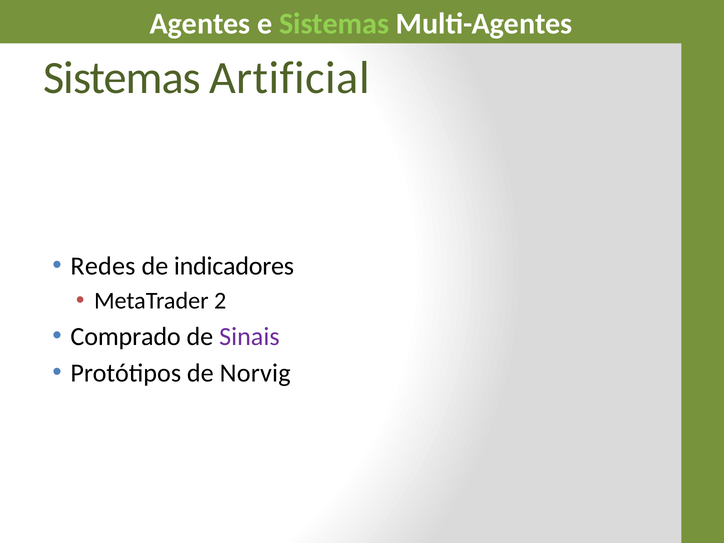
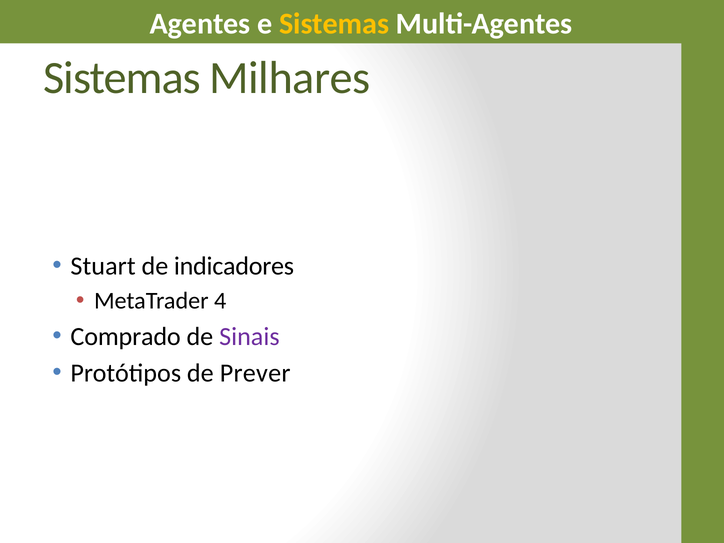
Sistemas colour: light green -> yellow (334, 24)
Artificial: Artificial -> Milhares (290, 78)
Redes: Redes -> Stuart (103, 266)
2: 2 -> 4 (220, 301)
Norvig: Norvig -> Prever (255, 373)
